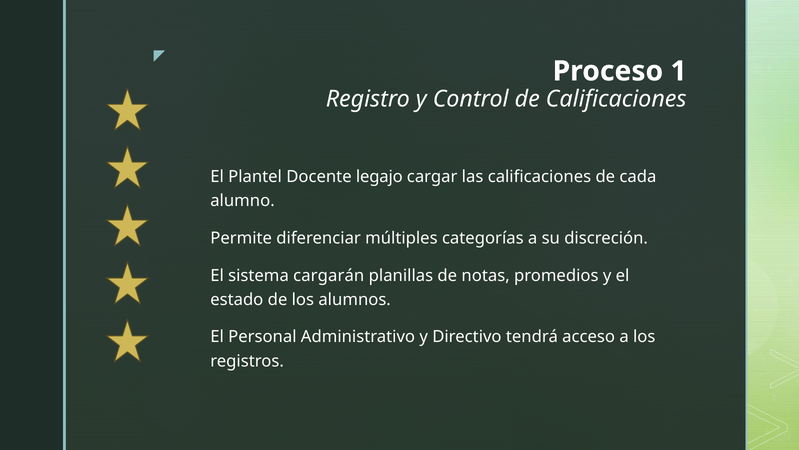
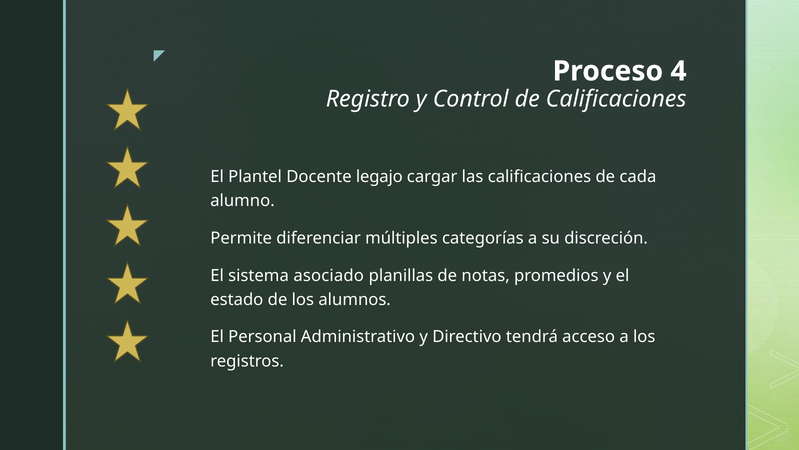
1: 1 -> 4 (679, 71)
cargarán: cargarán -> asociado (329, 275)
